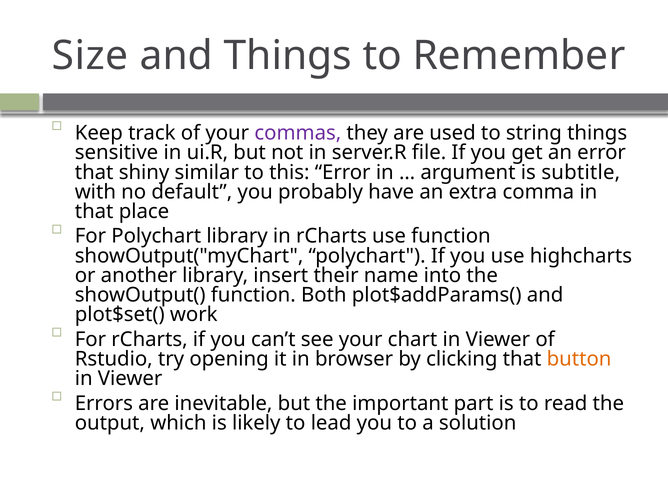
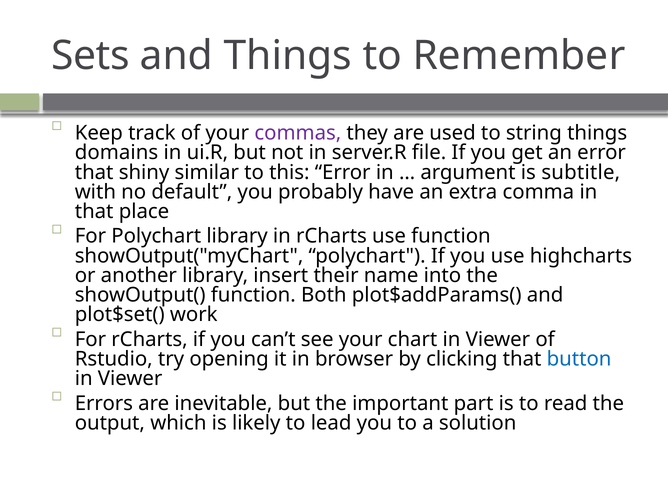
Size: Size -> Sets (91, 56)
sensitive: sensitive -> domains (117, 153)
button colour: orange -> blue (579, 359)
